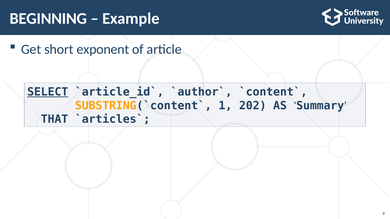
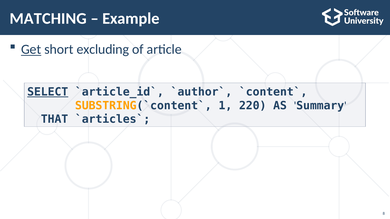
BEGINNING: BEGINNING -> MATCHING (48, 18)
Get underline: none -> present (31, 49)
exponent: exponent -> excluding (103, 49)
202: 202 -> 220 (253, 106)
